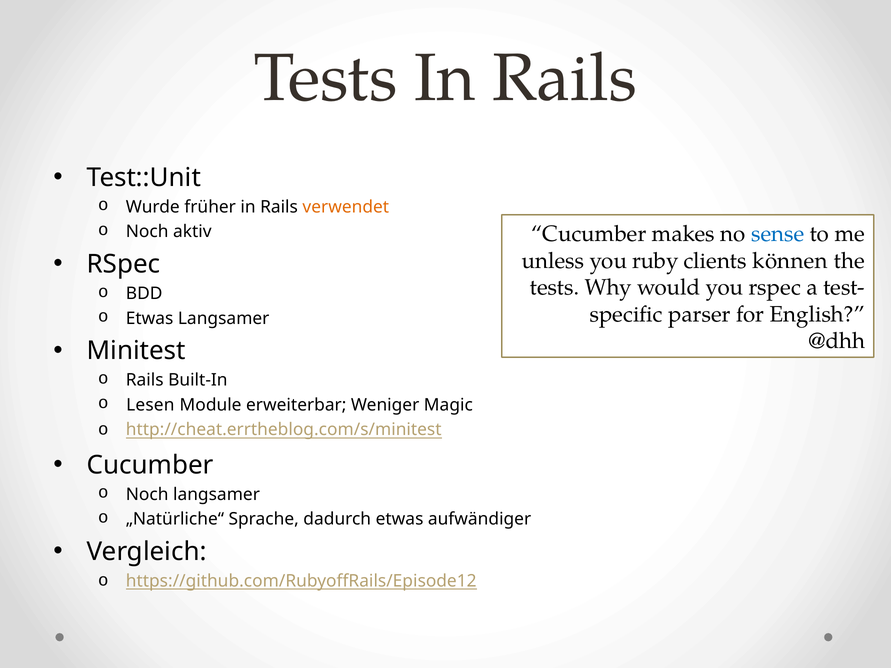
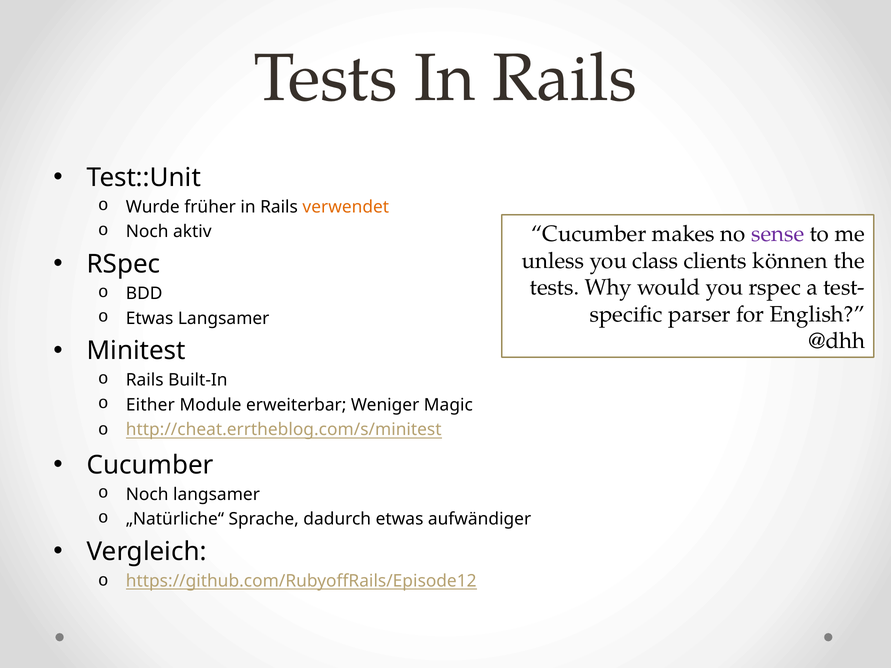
sense colour: blue -> purple (778, 234)
ruby: ruby -> class (655, 261)
Lesen: Lesen -> Either (150, 405)
